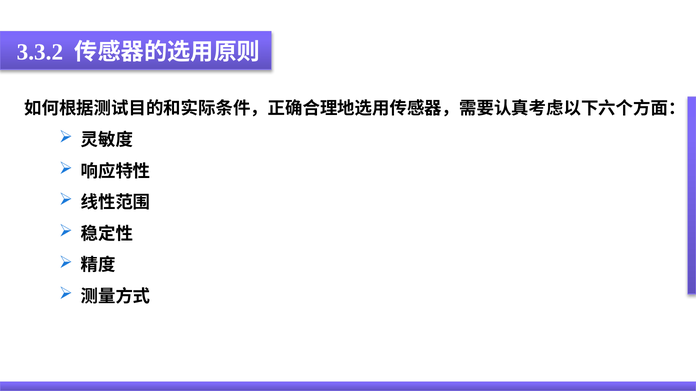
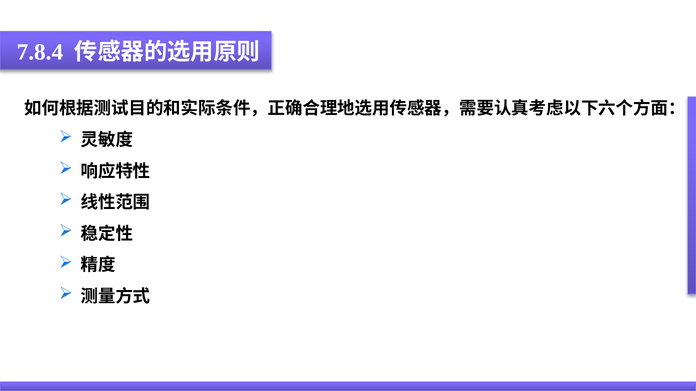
3.3.2: 3.3.2 -> 7.8.4 (40, 52)
